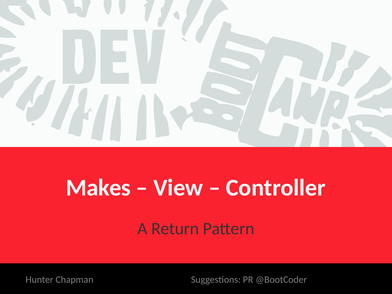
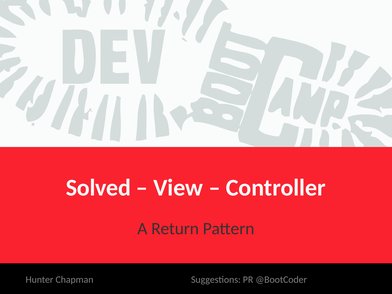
Makes: Makes -> Solved (98, 188)
